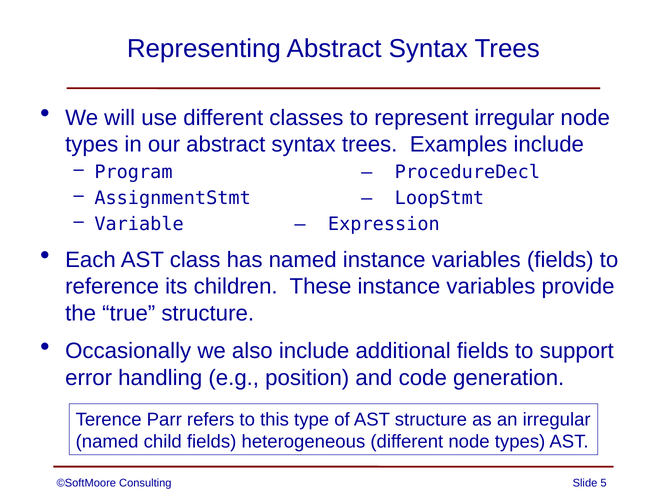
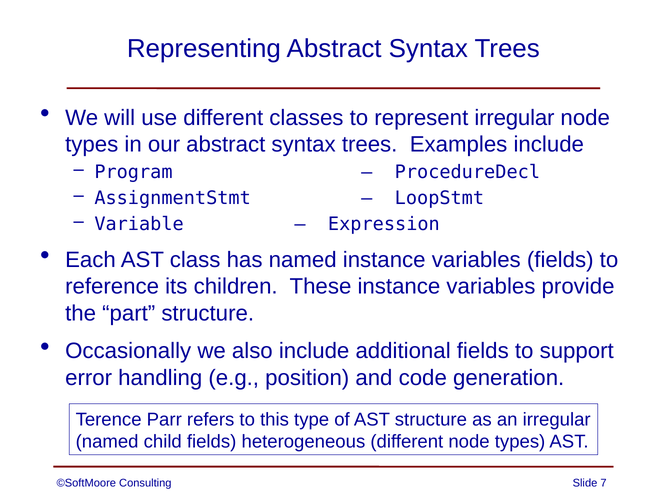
true: true -> part (129, 313)
5: 5 -> 7 (604, 483)
